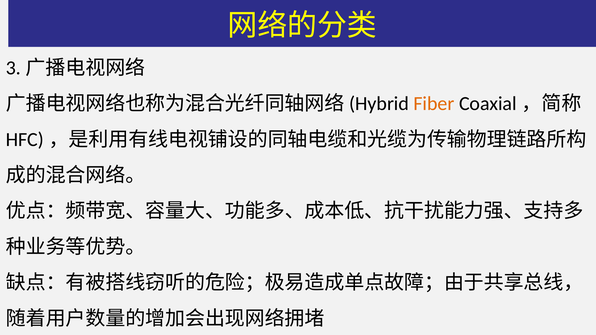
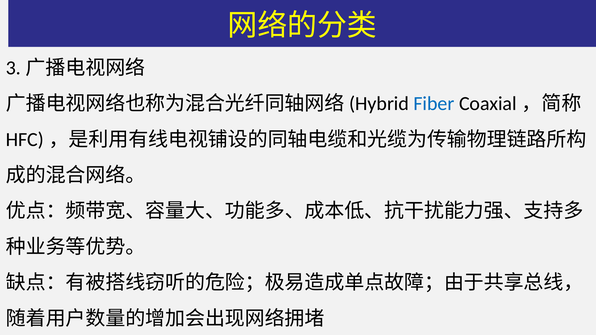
Fiber colour: orange -> blue (434, 104)
